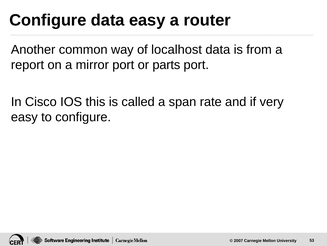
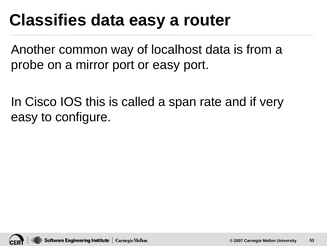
Configure: Configure -> Classifies (48, 20)
report: report -> probe (27, 65)
or parts: parts -> easy (166, 65)
